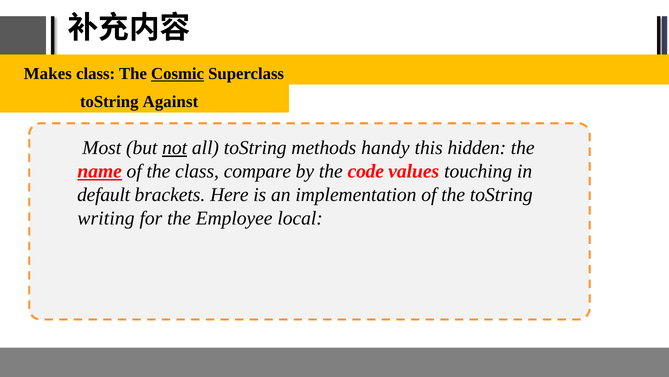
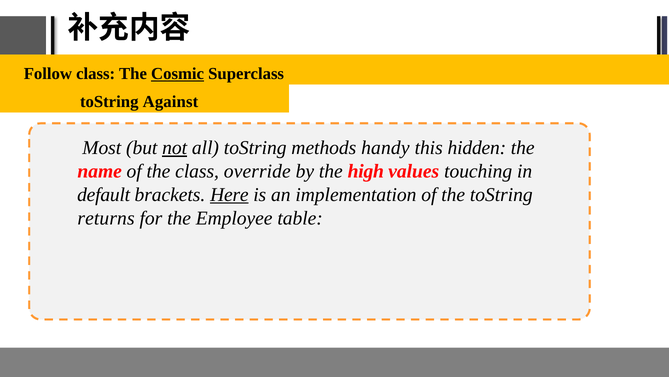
Makes: Makes -> Follow (48, 73)
name underline: present -> none (100, 171)
compare: compare -> override (257, 171)
code: code -> high (366, 171)
Here underline: none -> present (229, 194)
writing: writing -> returns (106, 218)
local: local -> table (300, 218)
